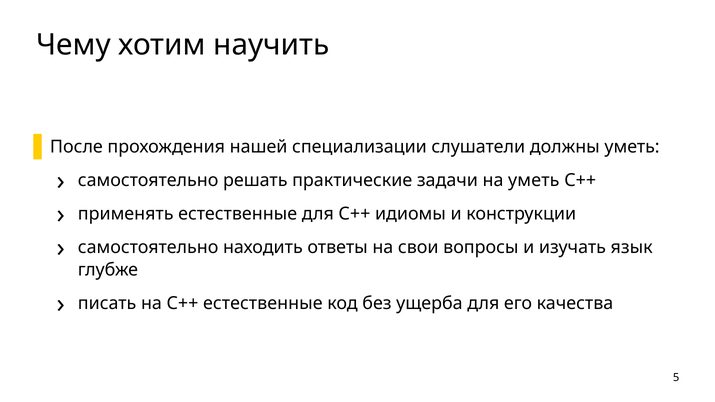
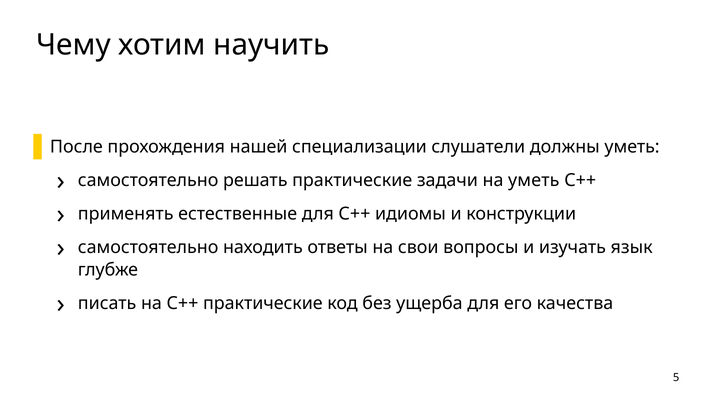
С++ естественные: естественные -> практические (263, 304)
